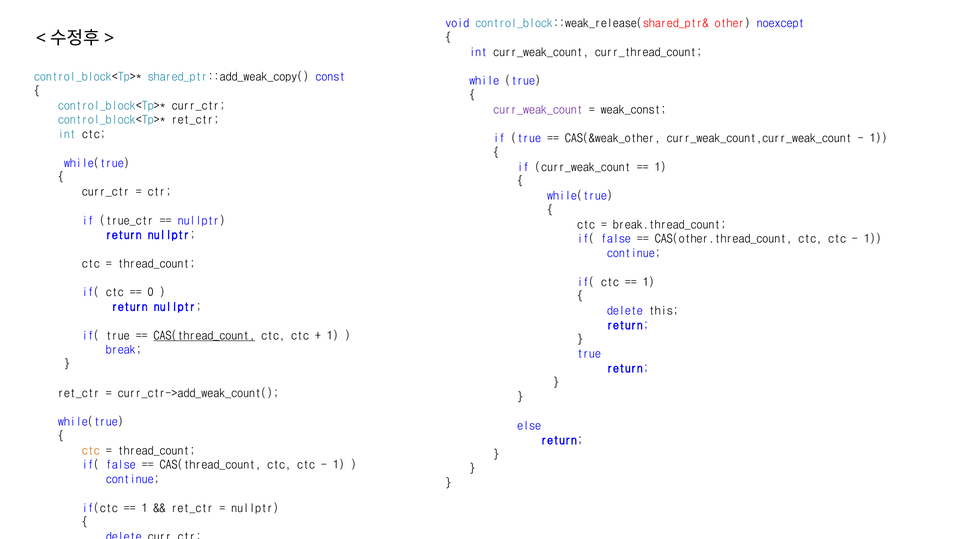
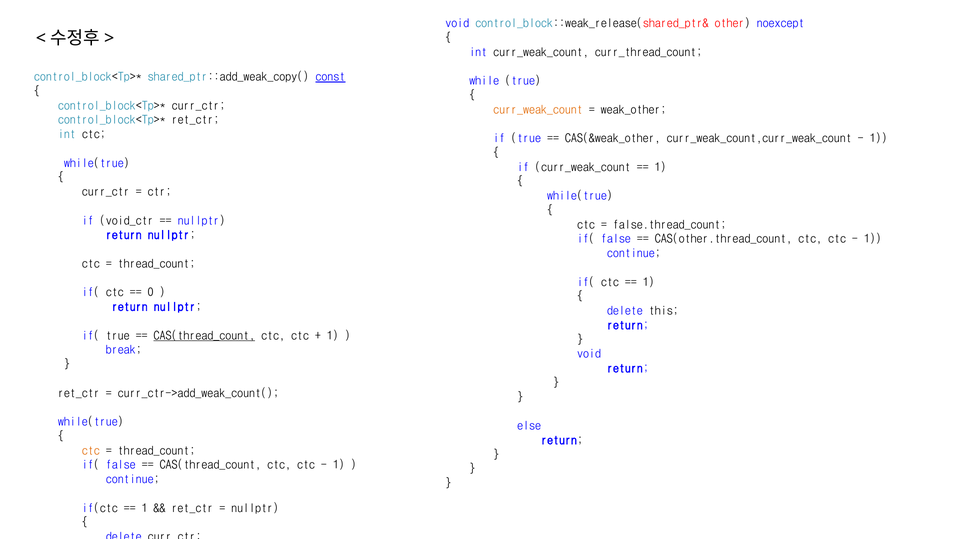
const underline: none -> present (330, 77)
curr_weak_count colour: purple -> orange (538, 110)
weak_const: weak_const -> weak_other (634, 110)
true_ctr: true_ctr -> void_ctr (127, 221)
break.thread_count: break.thread_count -> false.thread_count (670, 225)
true: true -> void (589, 354)
